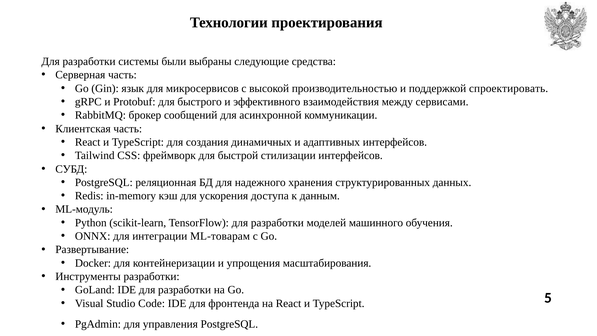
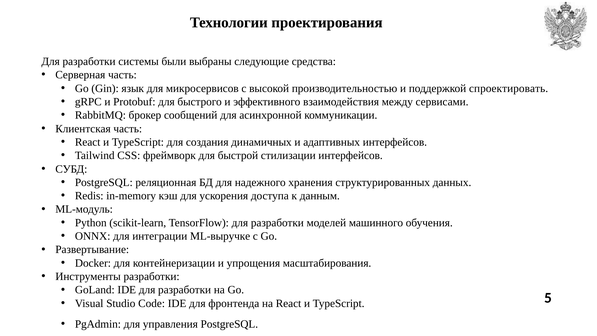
ML-товарам: ML-товарам -> ML-выручке (220, 236)
